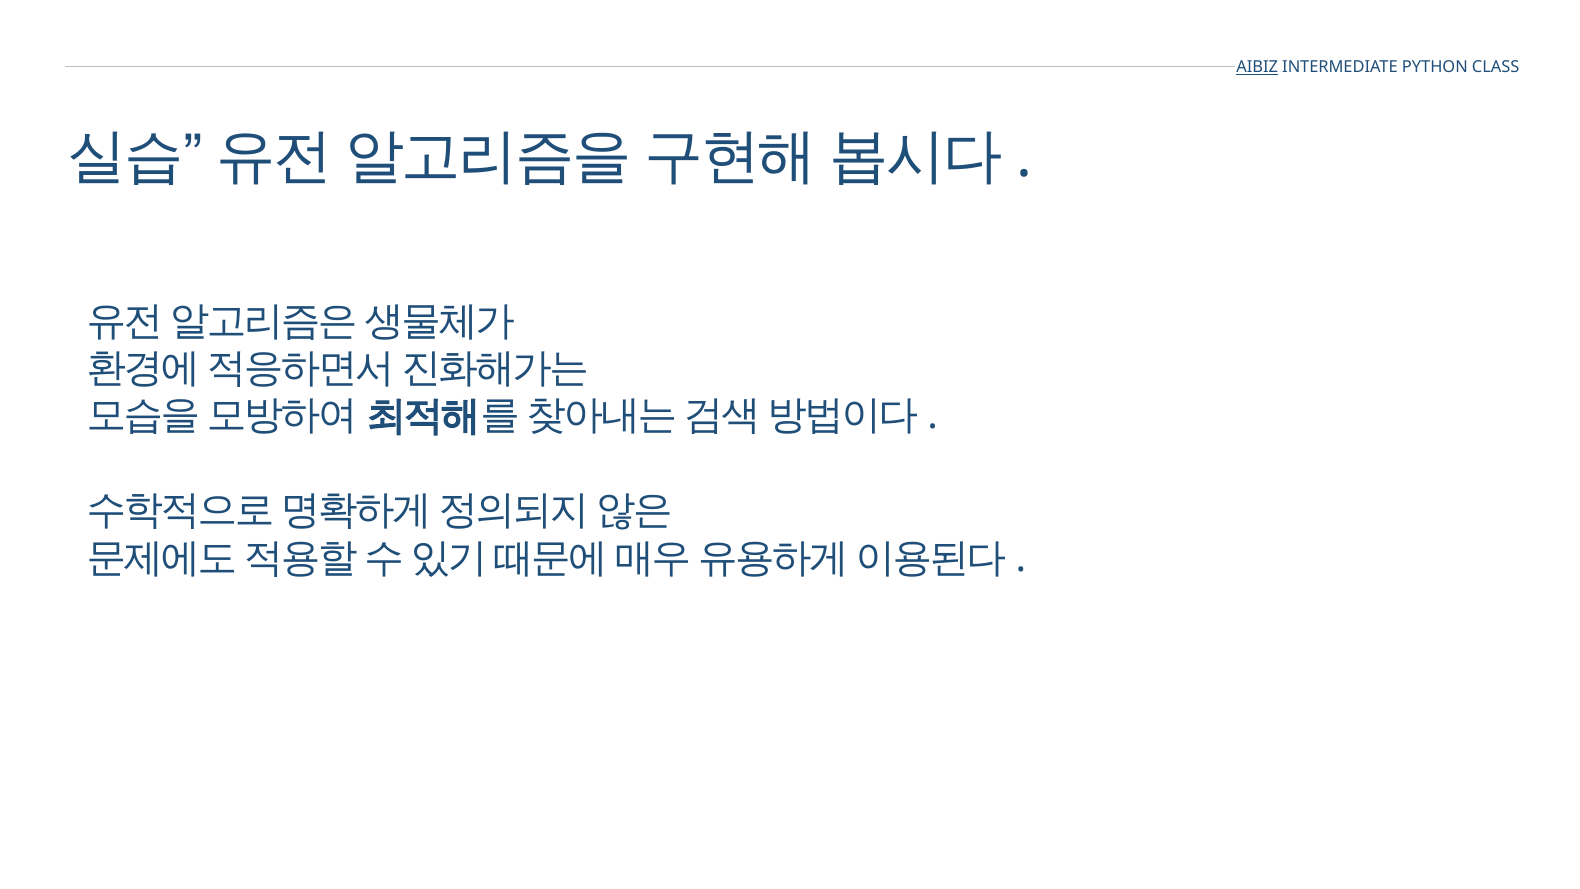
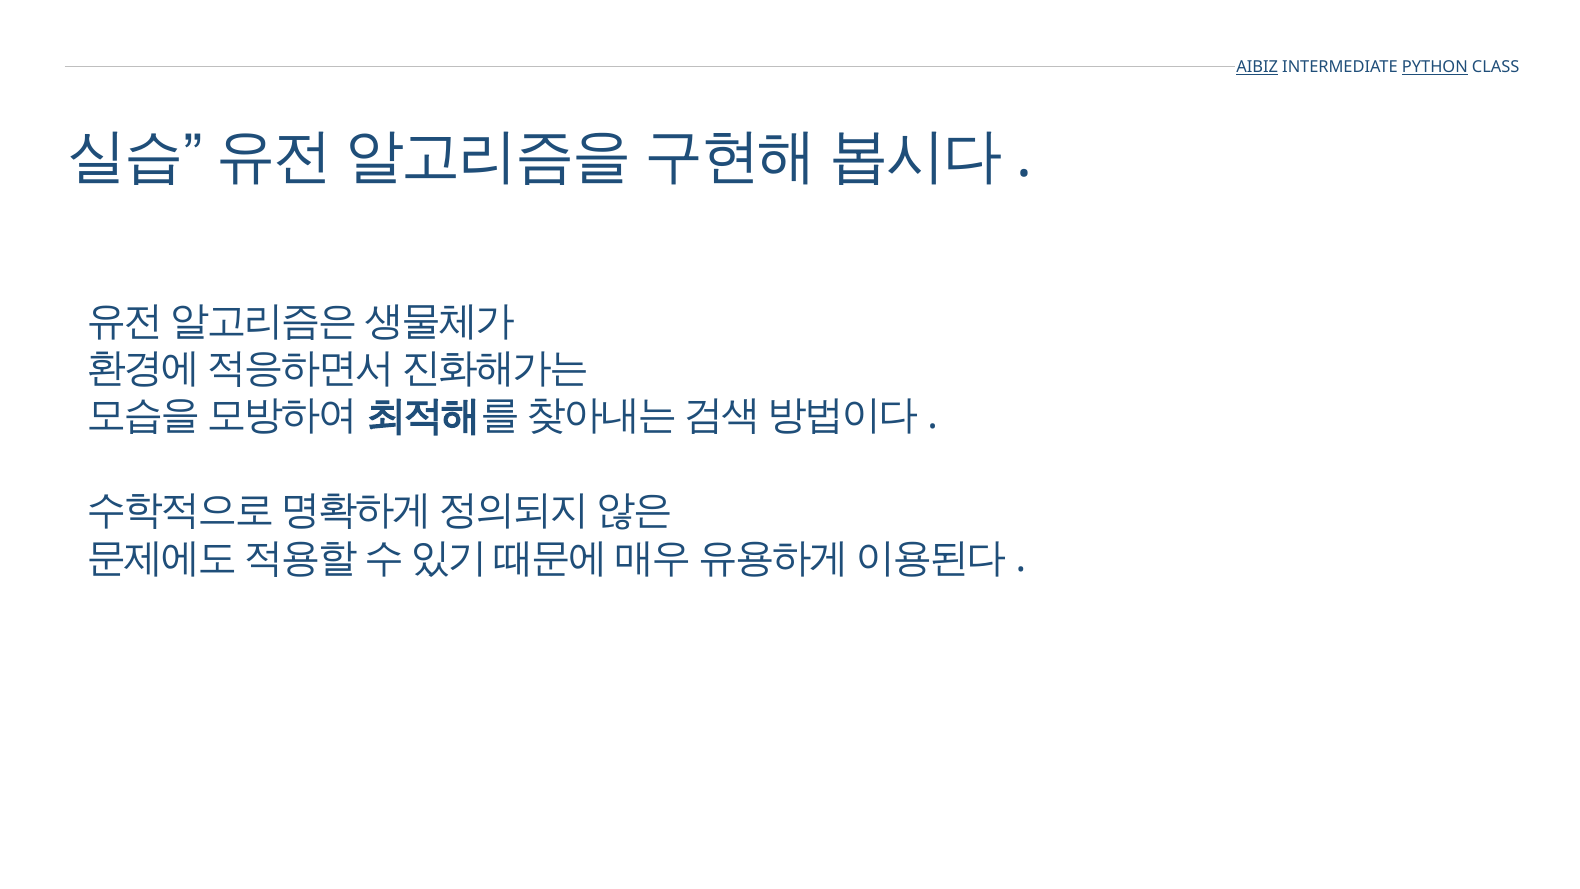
PYTHON underline: none -> present (1435, 67)
